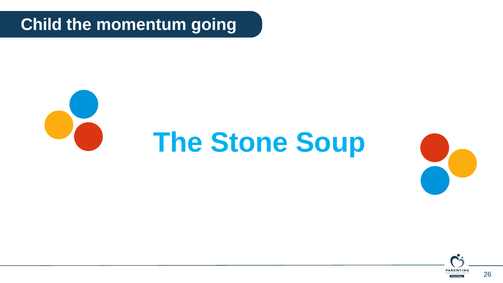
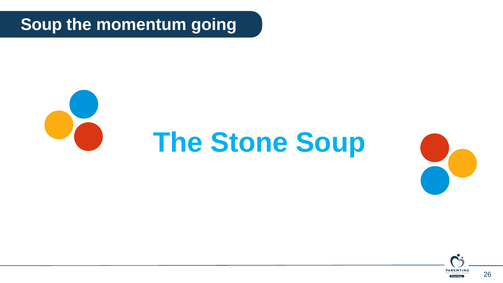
Child: Child -> Soup (41, 25)
